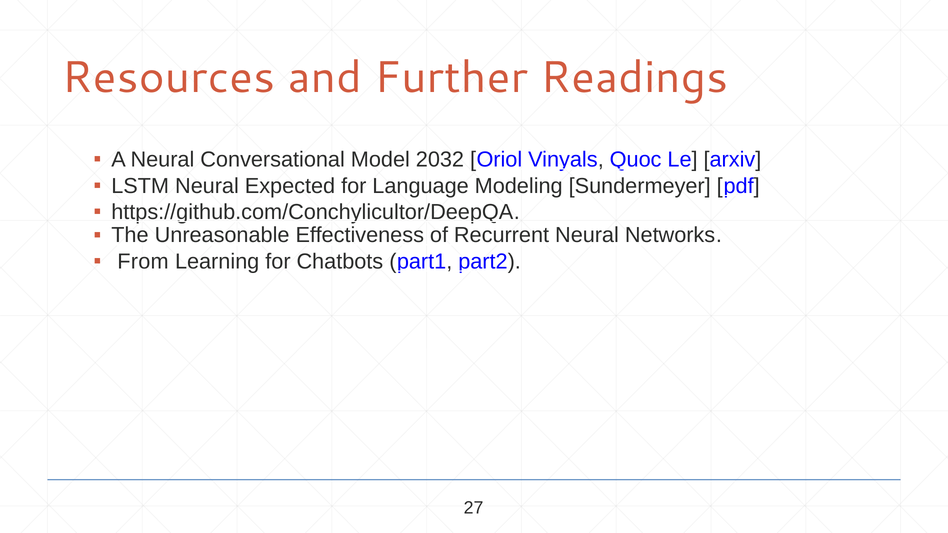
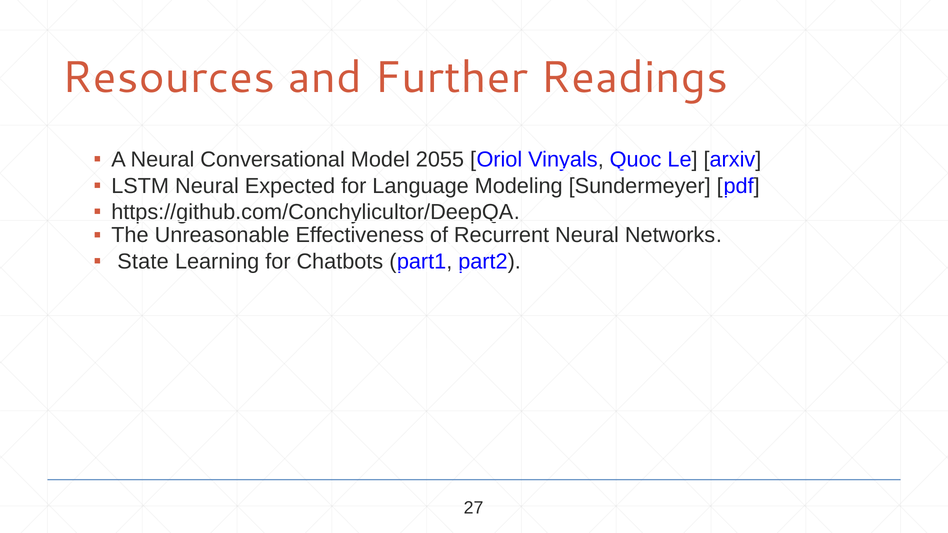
2032: 2032 -> 2055 (440, 160)
From: From -> State (143, 262)
